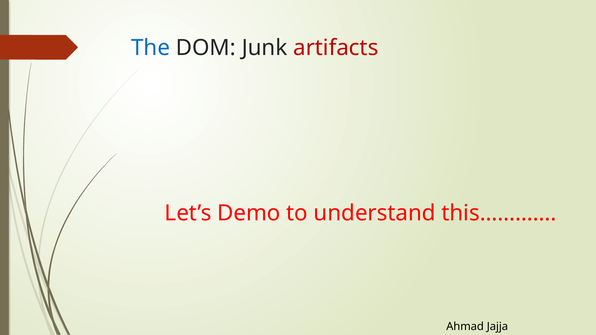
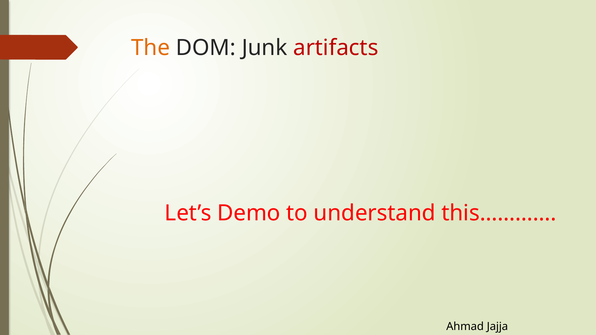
The colour: blue -> orange (151, 48)
